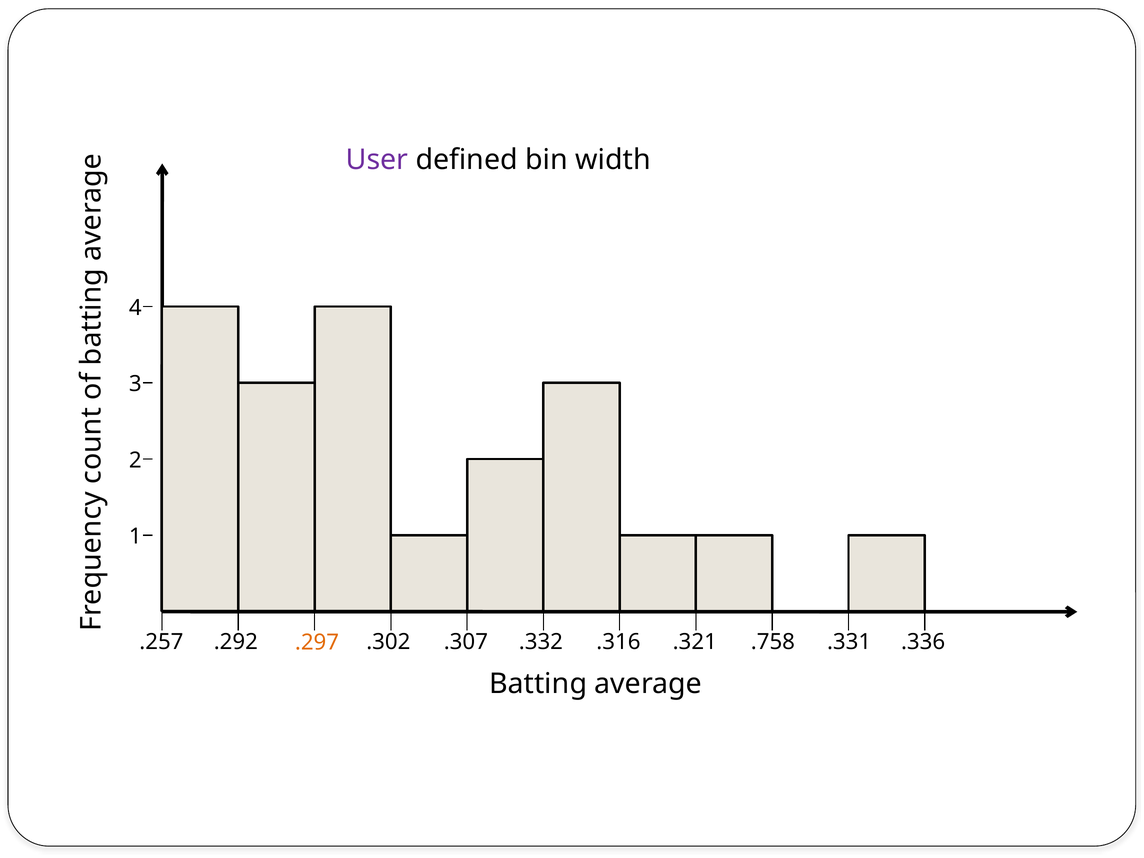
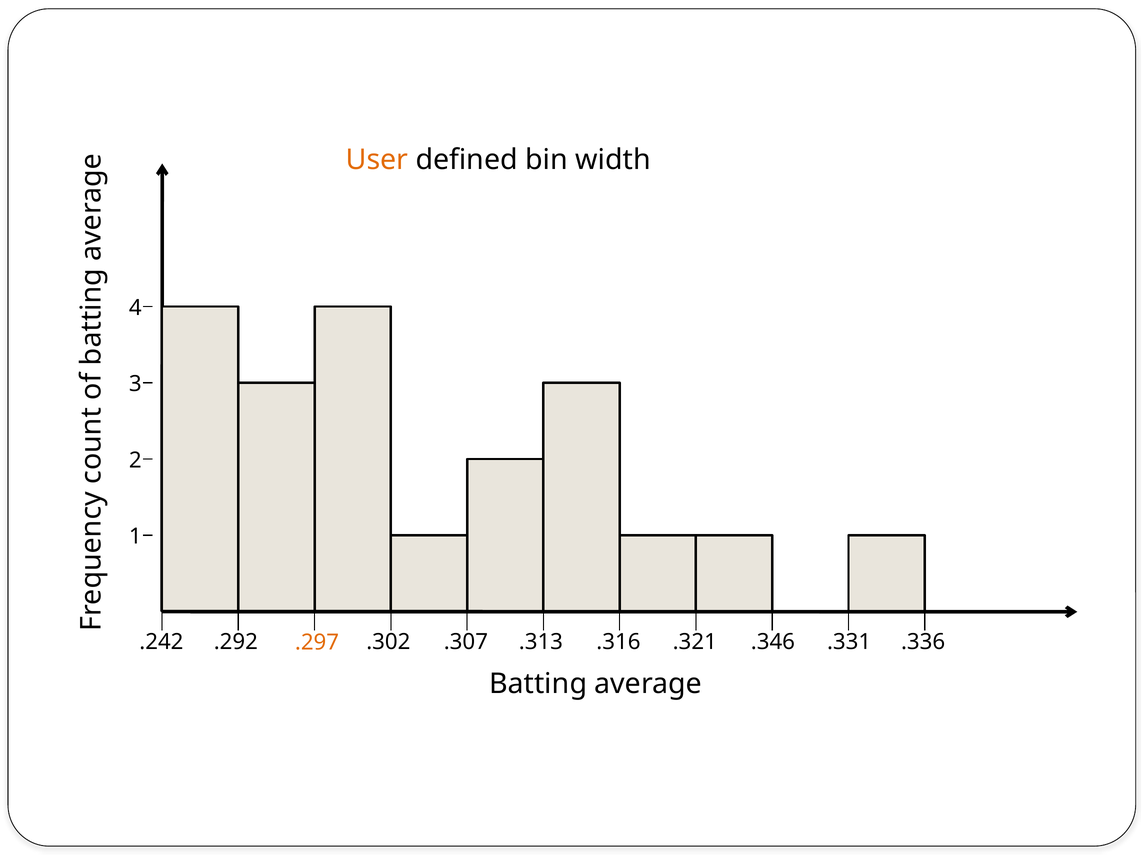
User colour: purple -> orange (377, 160)
.257: .257 -> .242 (161, 642)
.332: .332 -> .313 (541, 642)
.758: .758 -> .346 (773, 642)
